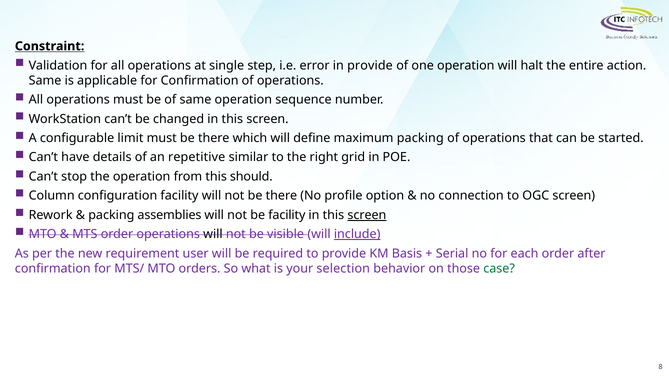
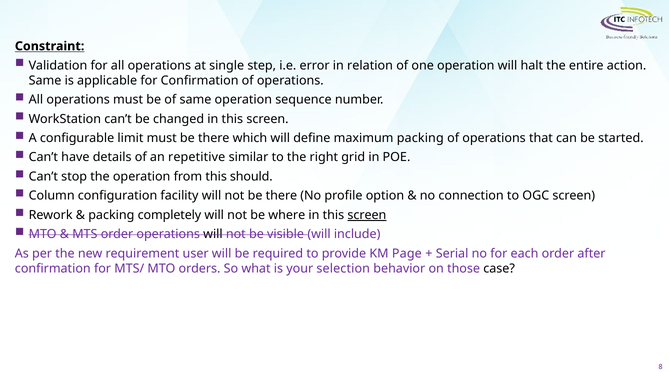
in provide: provide -> relation (370, 65)
assemblies: assemblies -> completely (169, 215)
be facility: facility -> where (287, 215)
include underline: present -> none (357, 234)
Basis: Basis -> Page (407, 254)
case colour: green -> black (499, 269)
